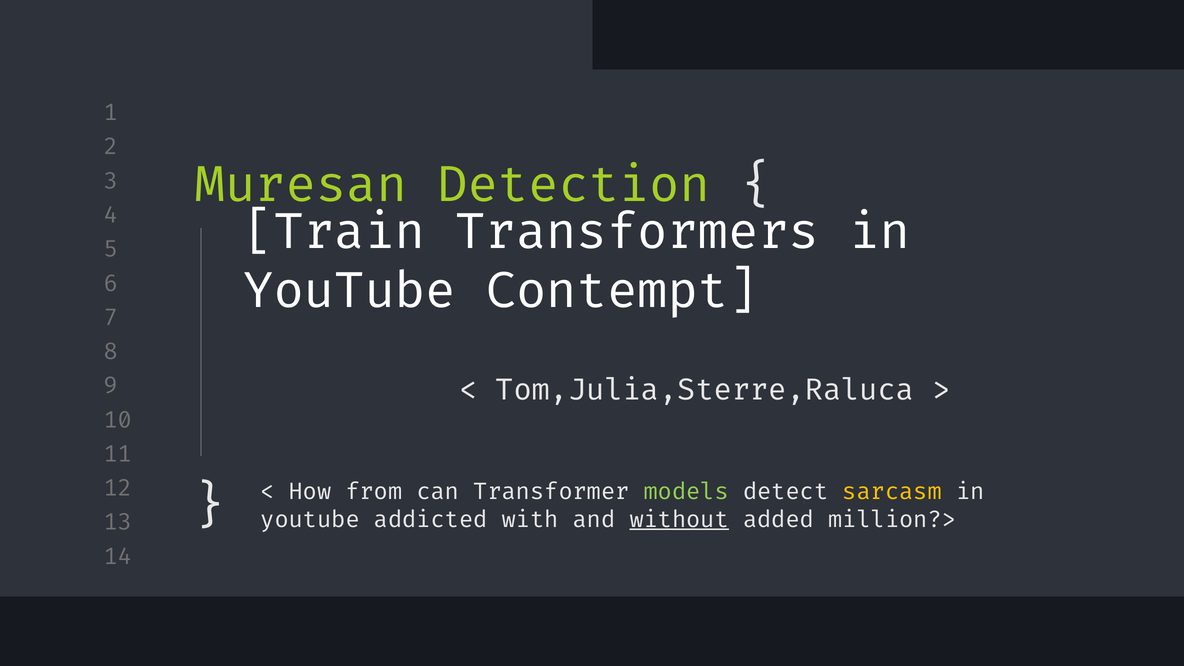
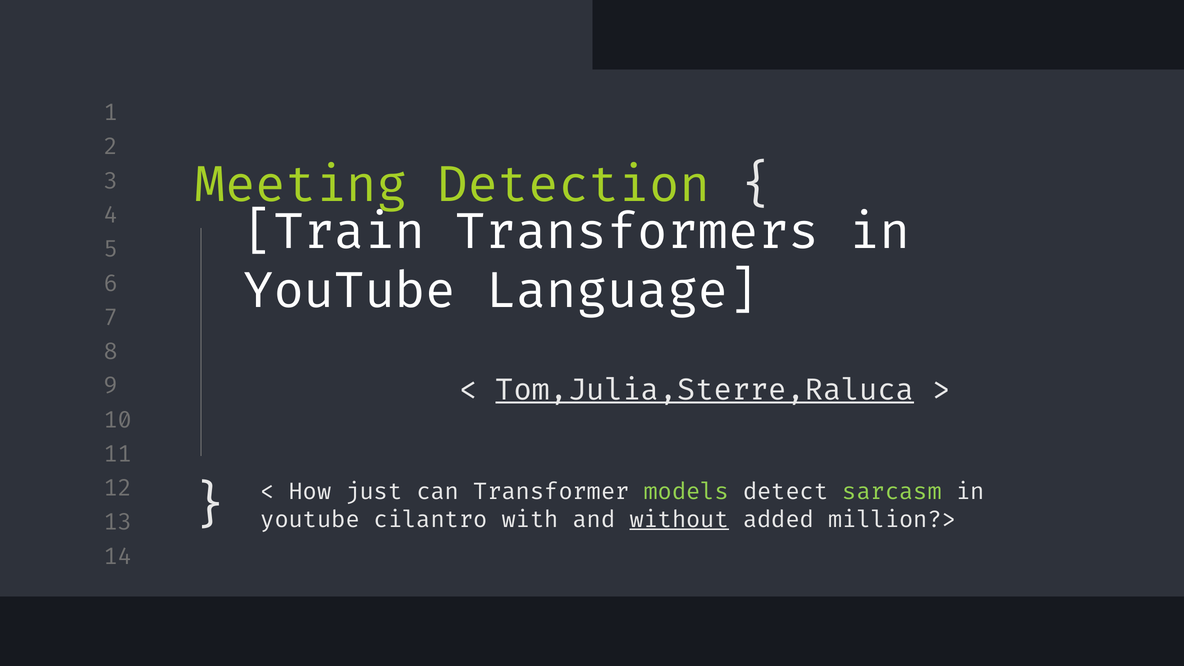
Muresan: Muresan -> Meeting (301, 185)
Contempt: Contempt -> Language (622, 291)
Tom,Julia,Sterre,Raluca underline: none -> present (705, 390)
from: from -> just (374, 492)
sarcasm colour: yellow -> light green (892, 492)
addicted: addicted -> cilantro (431, 520)
